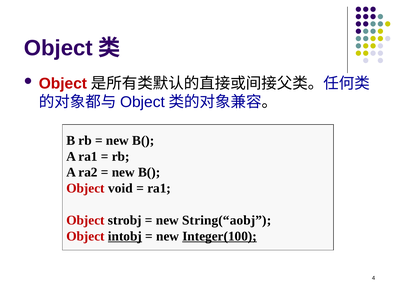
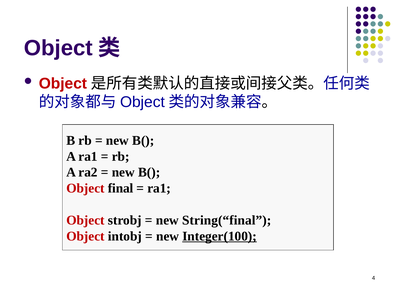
void: void -> final (121, 188)
String(“aobj: String(“aobj -> String(“final (227, 220)
intobj underline: present -> none (125, 236)
